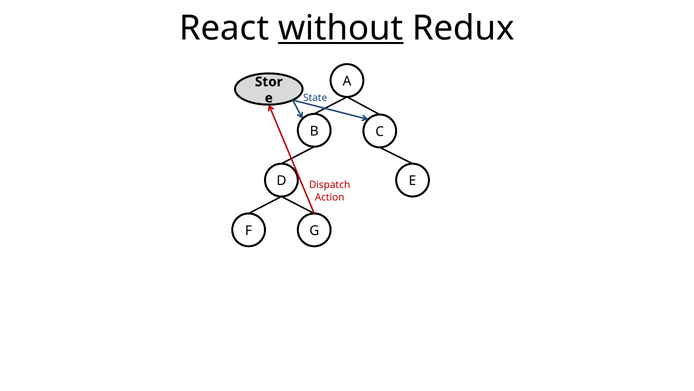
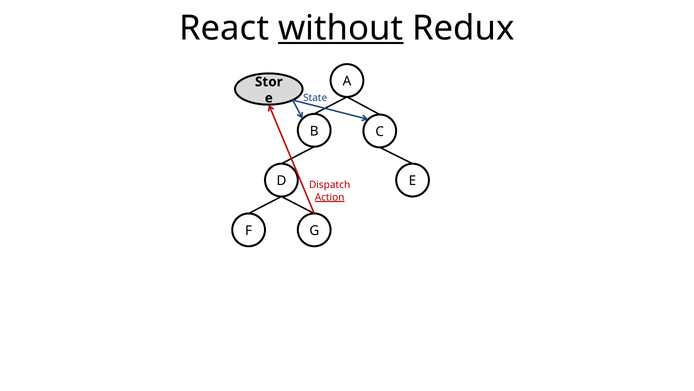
Action underline: none -> present (330, 197)
